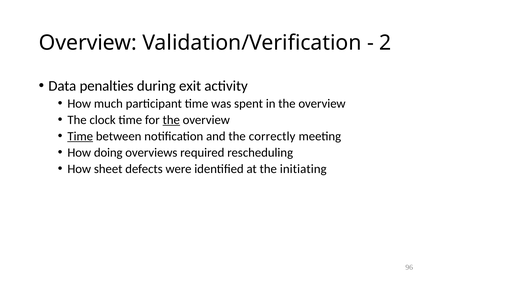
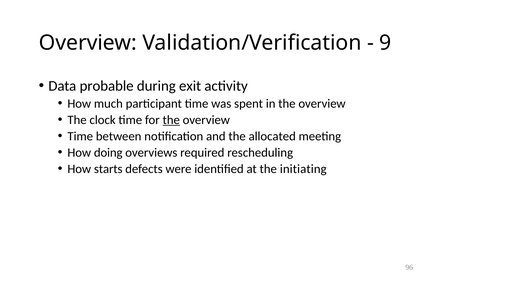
2: 2 -> 9 (385, 43)
penalties: penalties -> probable (107, 86)
Time underline: present -> none (80, 136)
correctly: correctly -> allocated (272, 136)
sheet: sheet -> starts (108, 169)
